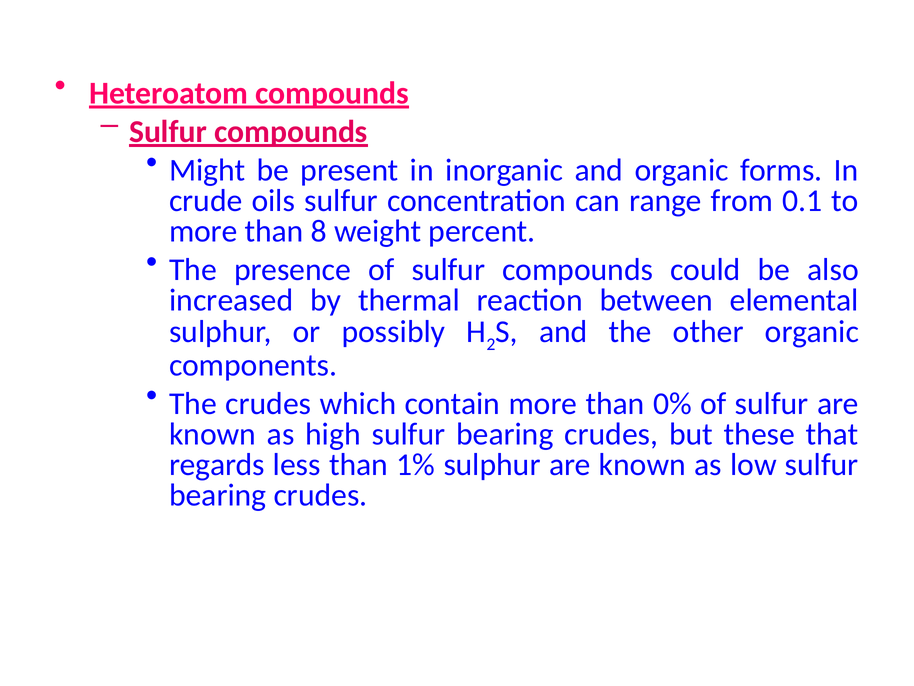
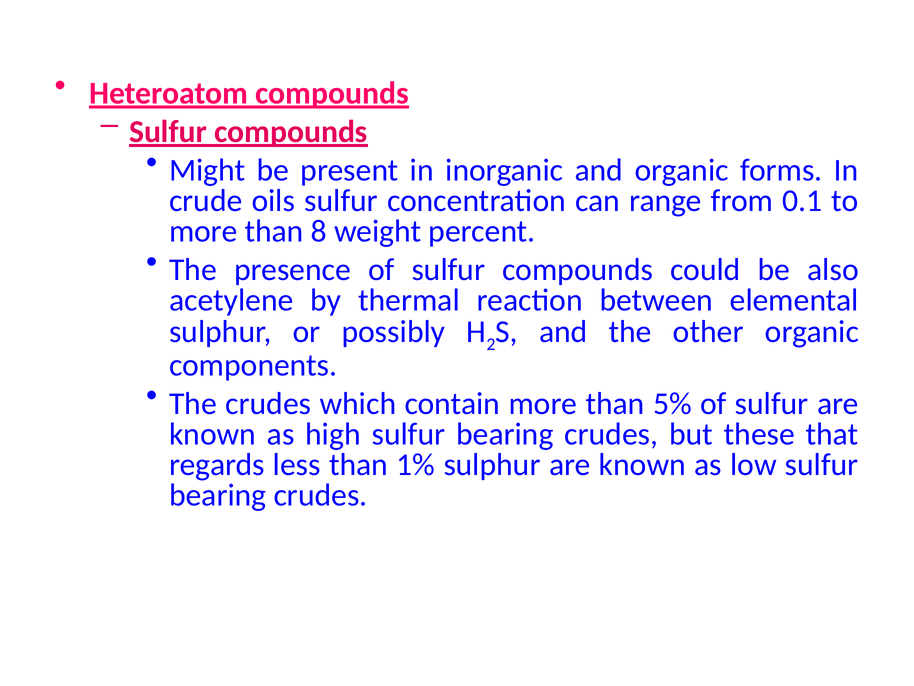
increased: increased -> acetylene (231, 300)
0%: 0% -> 5% (672, 403)
